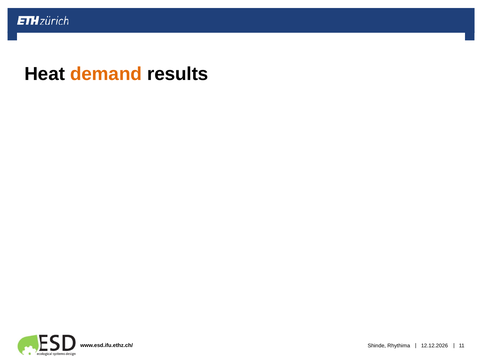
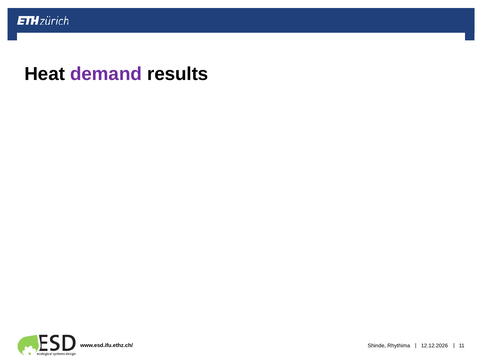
demand colour: orange -> purple (106, 74)
